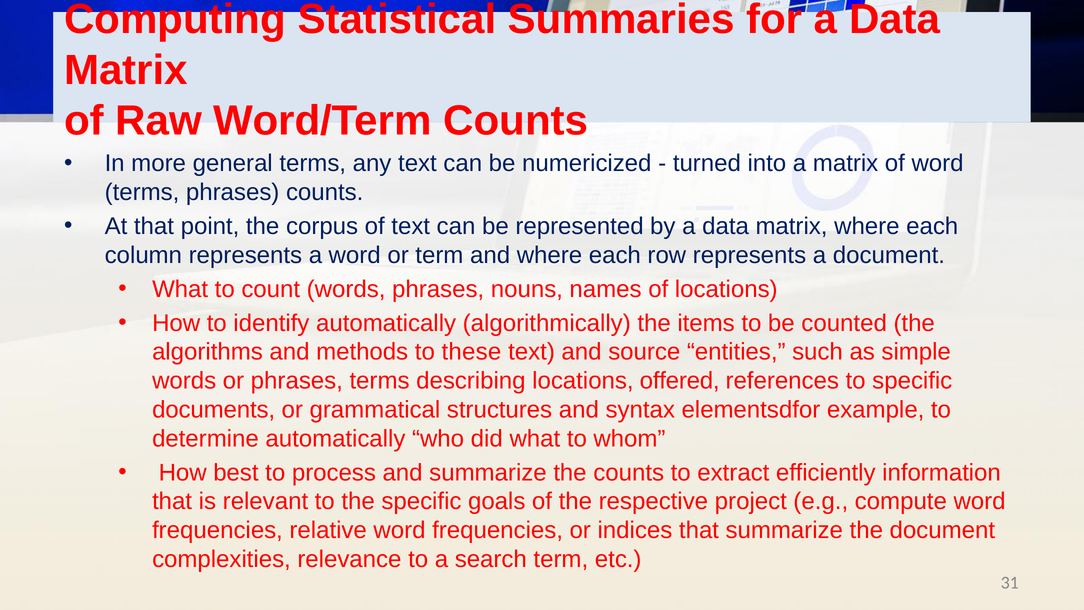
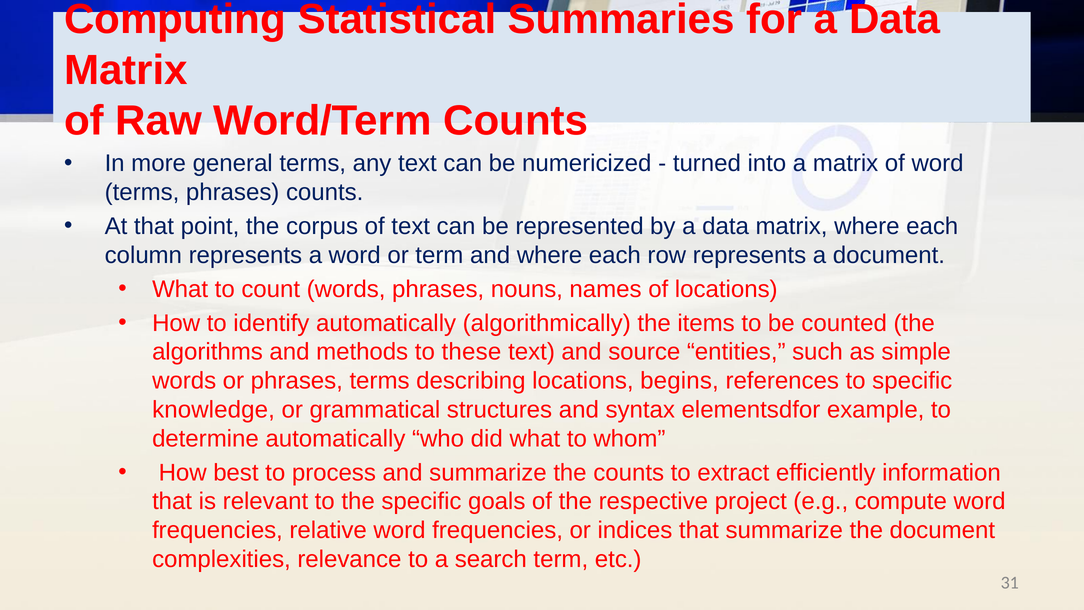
offered: offered -> begins (679, 381)
documents: documents -> knowledge (213, 410)
